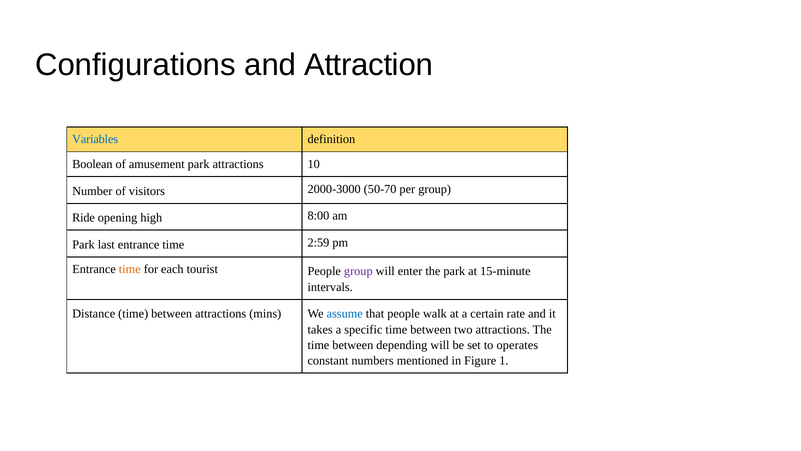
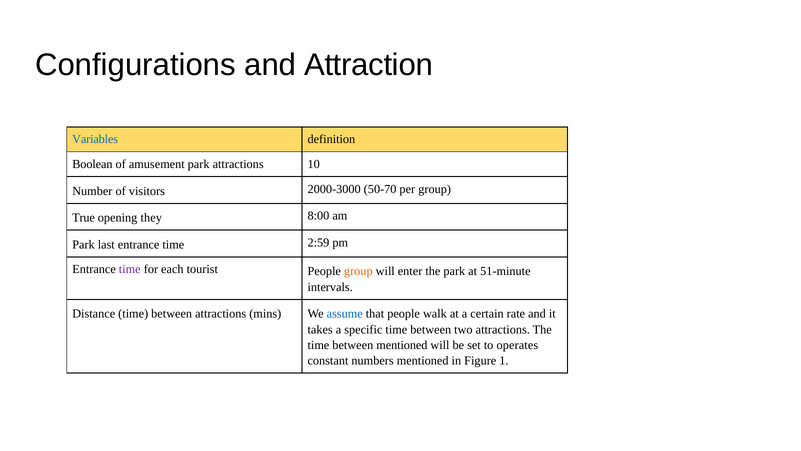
Ride: Ride -> True (84, 218)
high: high -> they (151, 218)
time colour: orange -> purple (130, 269)
group colour: purple -> orange (358, 271)
15-minute: 15-minute -> 51-minute (505, 271)
between depending: depending -> mentioned (402, 345)
